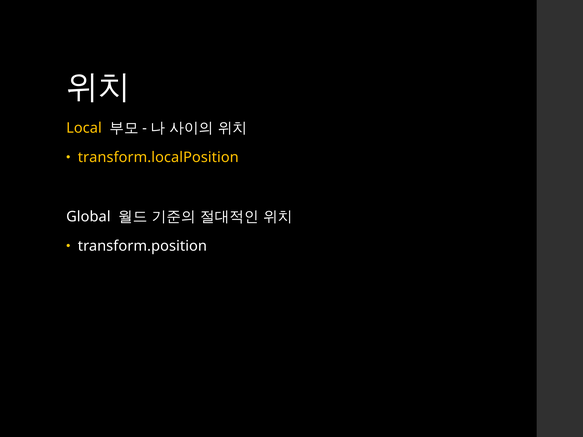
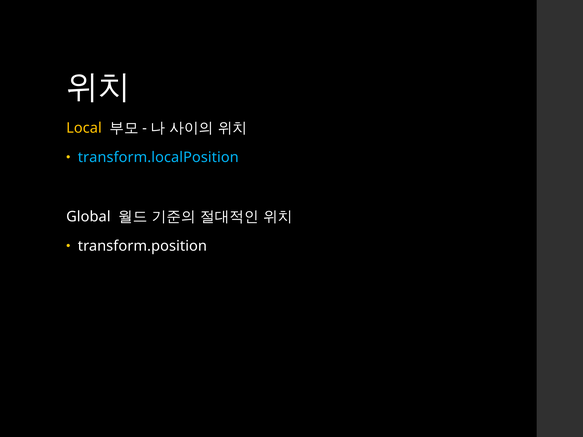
transform.localPosition colour: yellow -> light blue (158, 158)
